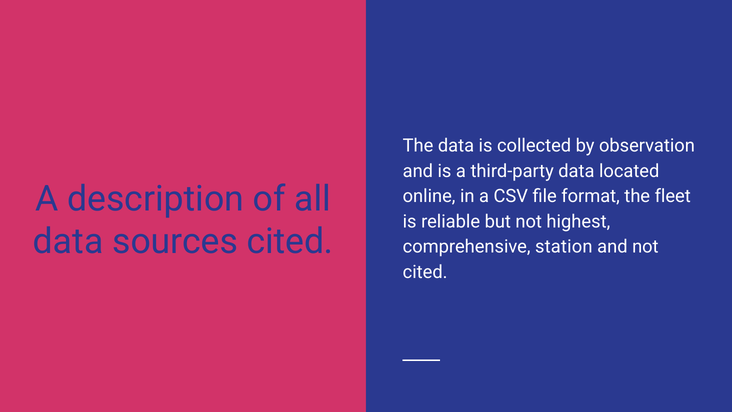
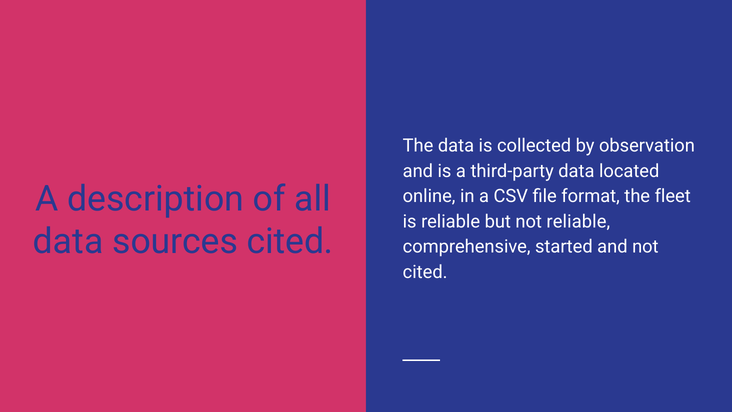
not highest: highest -> reliable (578, 221)
station: station -> started (564, 247)
